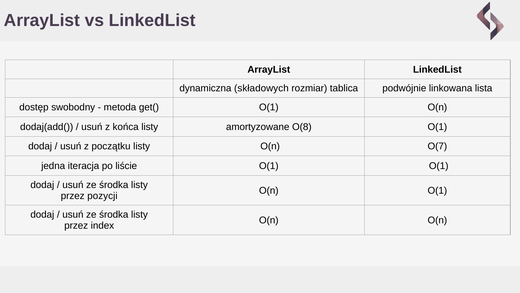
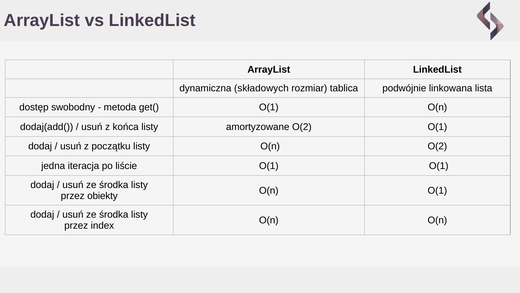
amortyzowane O(8: O(8 -> O(2 (302, 127)
O(n O(7: O(7 -> O(2 (437, 146)
pozycji: pozycji -> obiekty (102, 196)
